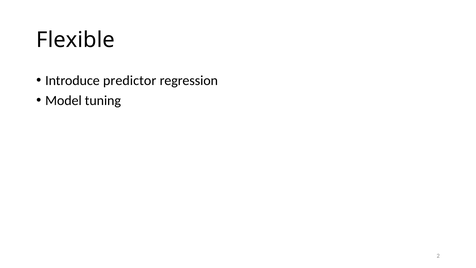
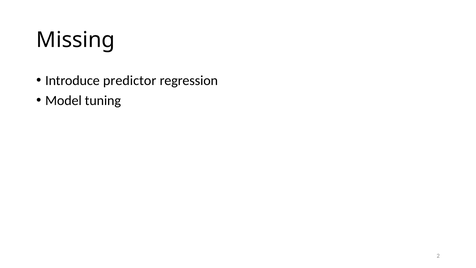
Flexible: Flexible -> Missing (76, 40)
